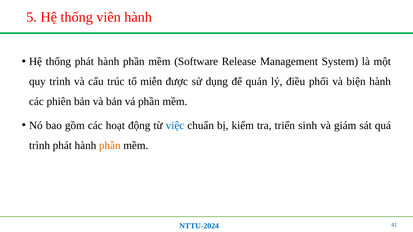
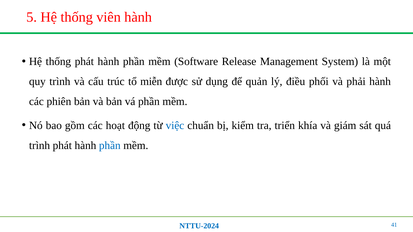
biện: biện -> phải (356, 82)
sinh: sinh -> khía (308, 126)
phần colour: orange -> blue (110, 146)
